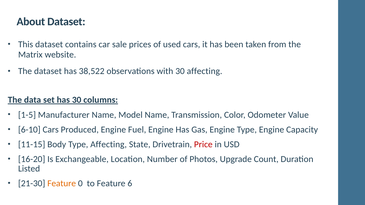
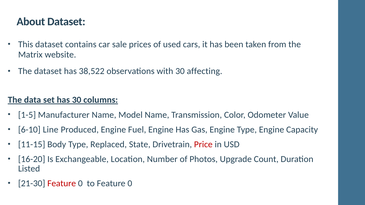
6-10 Cars: Cars -> Line (51, 130)
Type Affecting: Affecting -> Replaced (109, 145)
Feature colour: orange -> red (62, 184)
to Feature 6: 6 -> 0 (130, 184)
